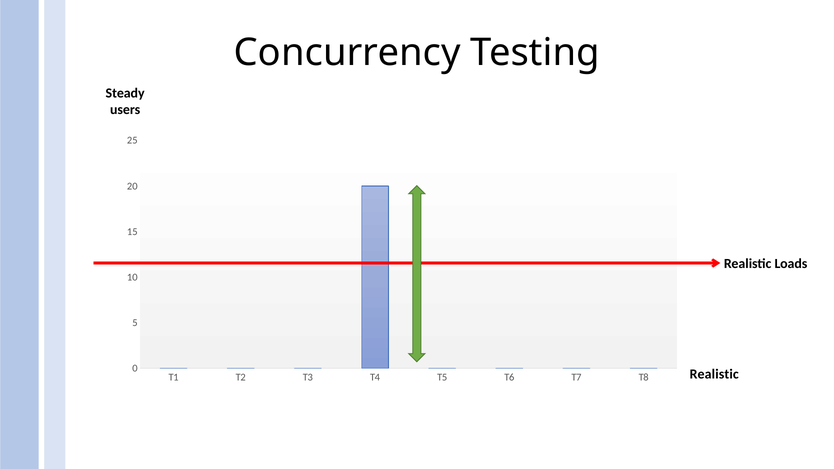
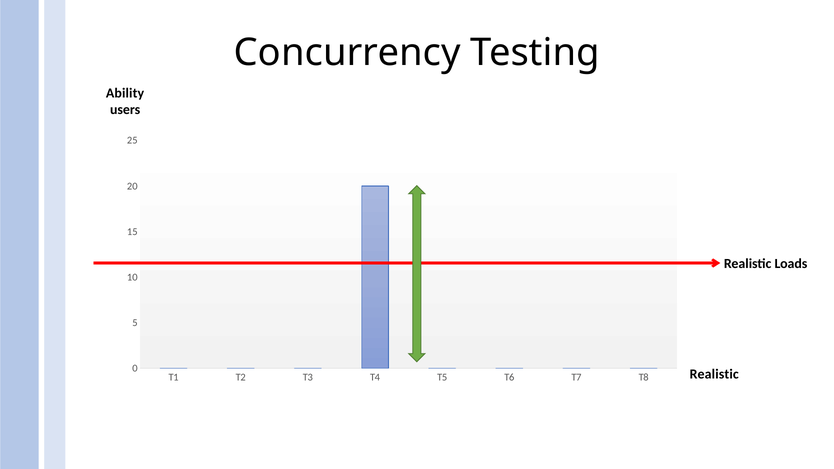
Steady: Steady -> Ability (125, 93)
